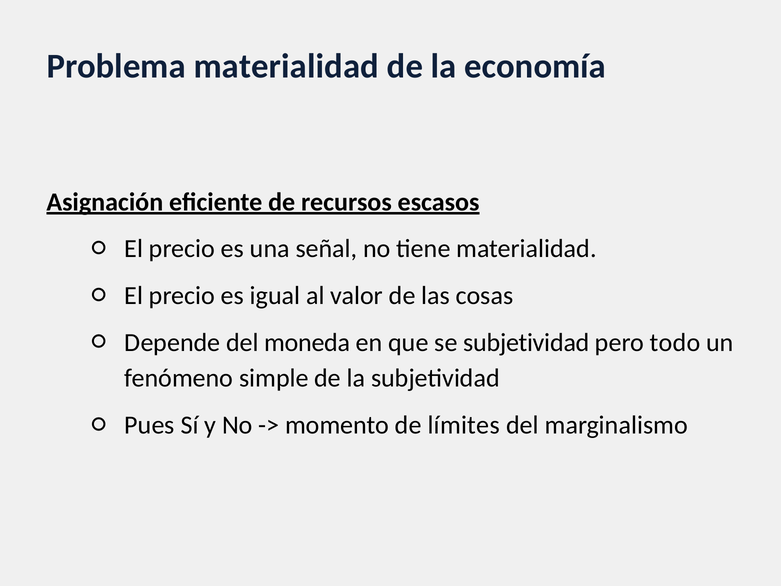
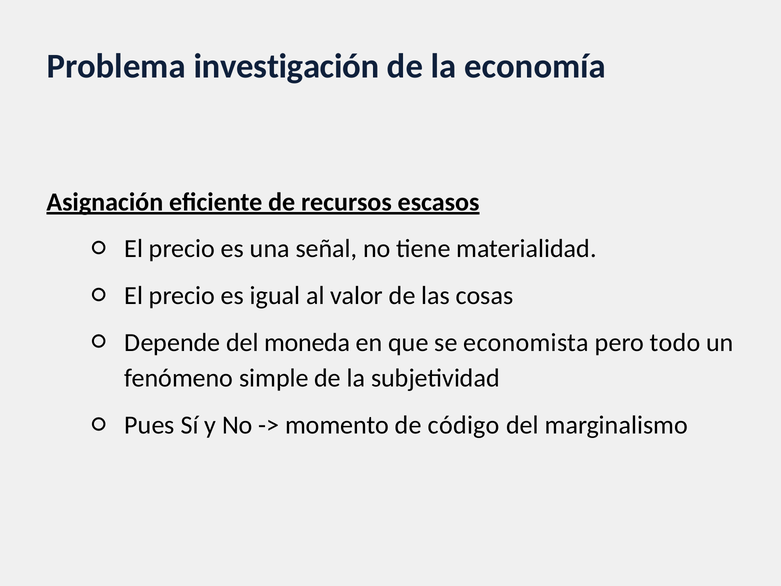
Problema materialidad: materialidad -> investigación (286, 66)
se subjetividad: subjetividad -> economista (526, 342)
límites: límites -> código (464, 425)
